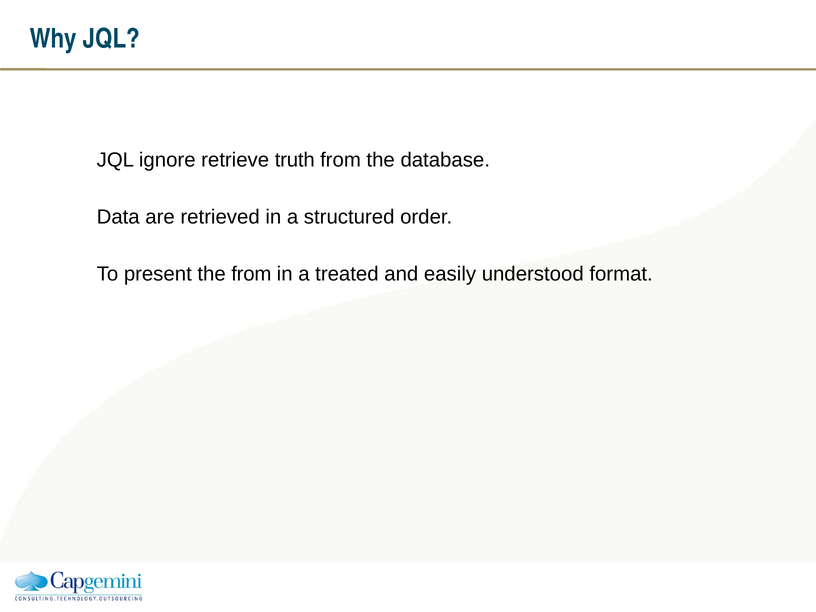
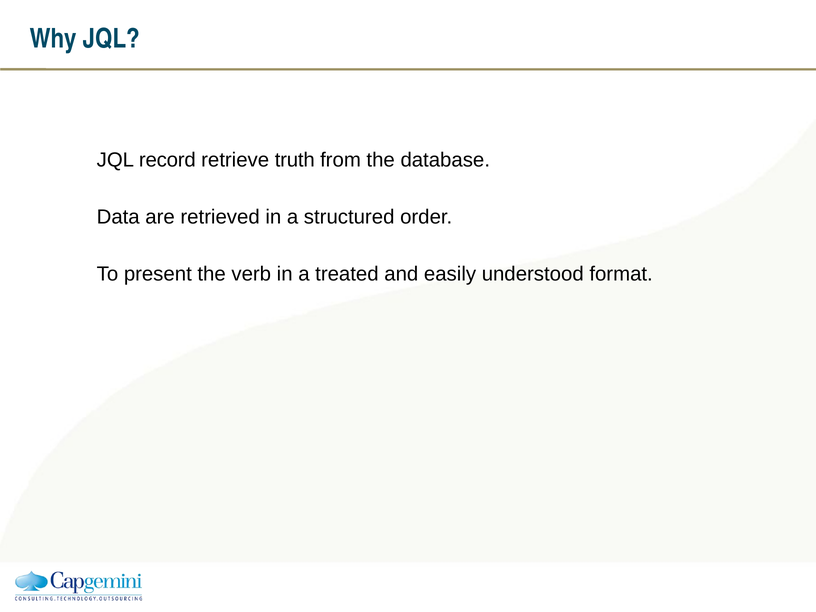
ignore: ignore -> record (167, 160)
the from: from -> verb (251, 274)
